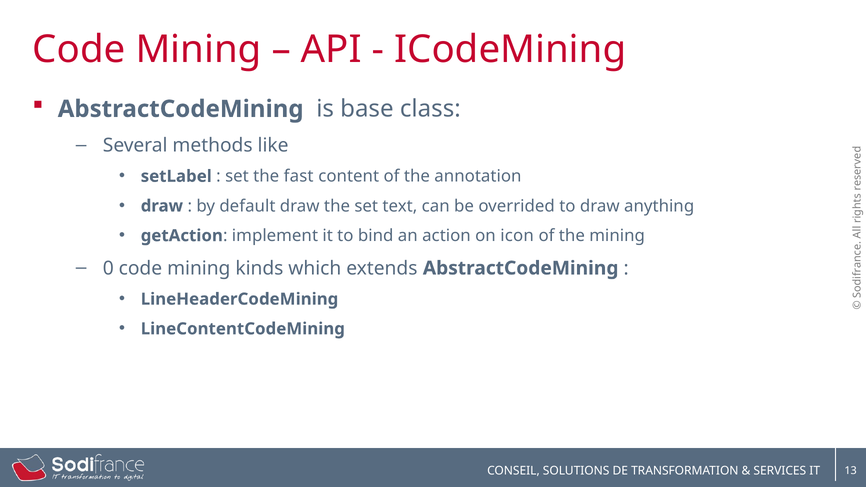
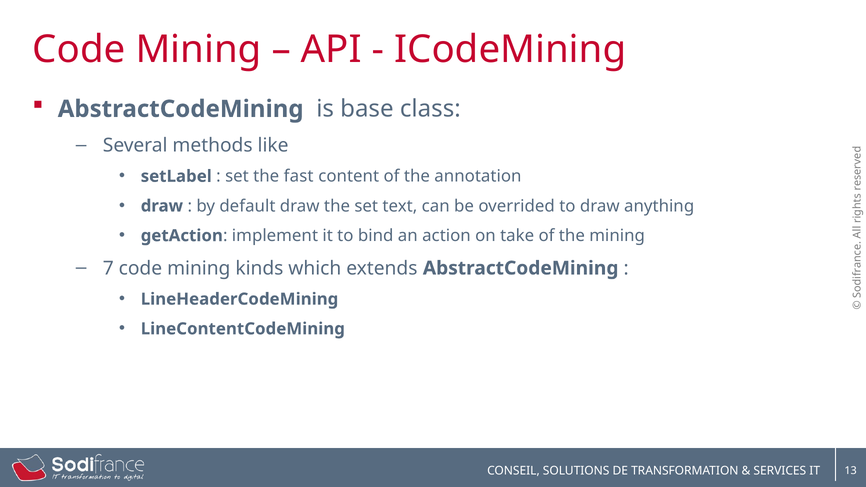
icon: icon -> take (517, 236)
0: 0 -> 7 (108, 268)
